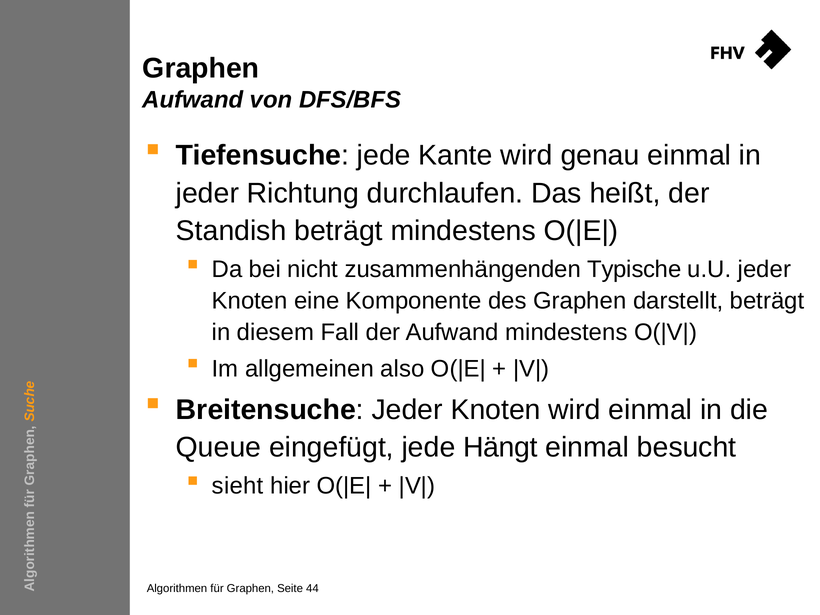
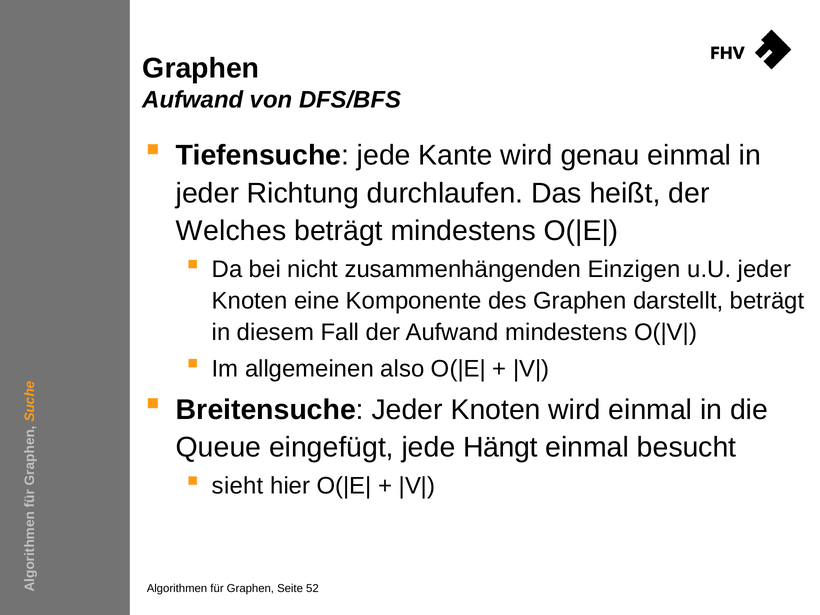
Standish: Standish -> Welches (231, 231)
Typische: Typische -> Einzigen (634, 269)
44: 44 -> 52 (312, 588)
